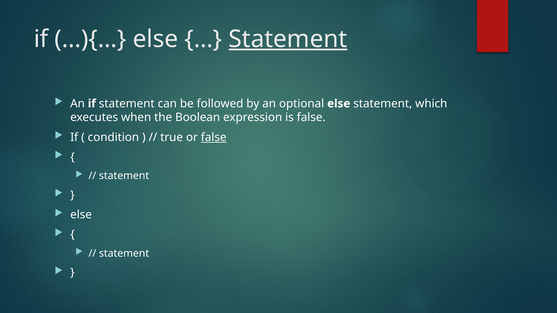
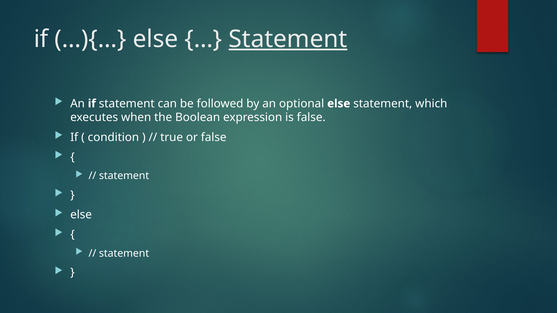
false underline: present -> none (214, 137)
